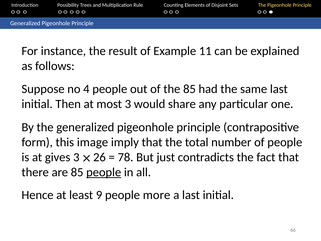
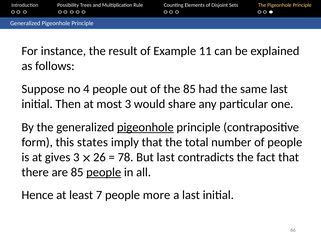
pigeonhole underline: none -> present (145, 127)
image: image -> states (92, 142)
But just: just -> last (166, 157)
9: 9 -> 7 (99, 195)
